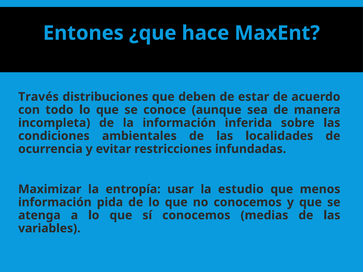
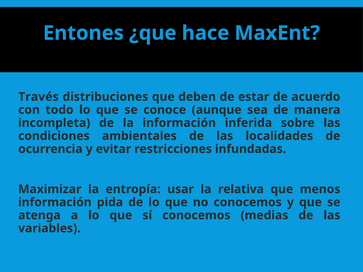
estudio: estudio -> relativa (241, 189)
